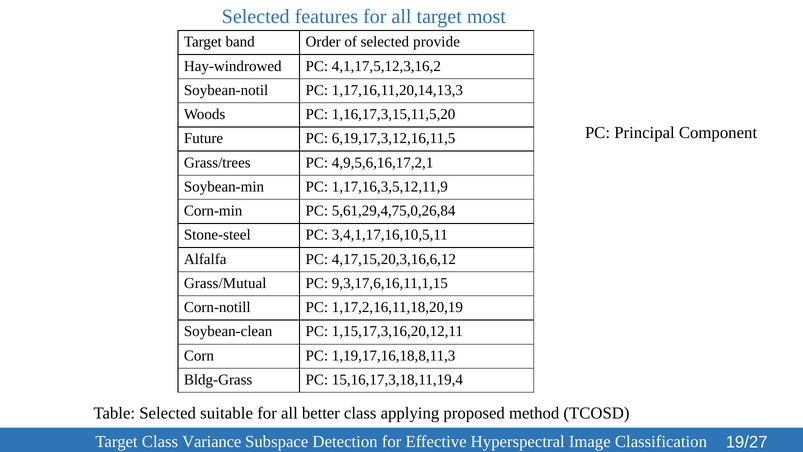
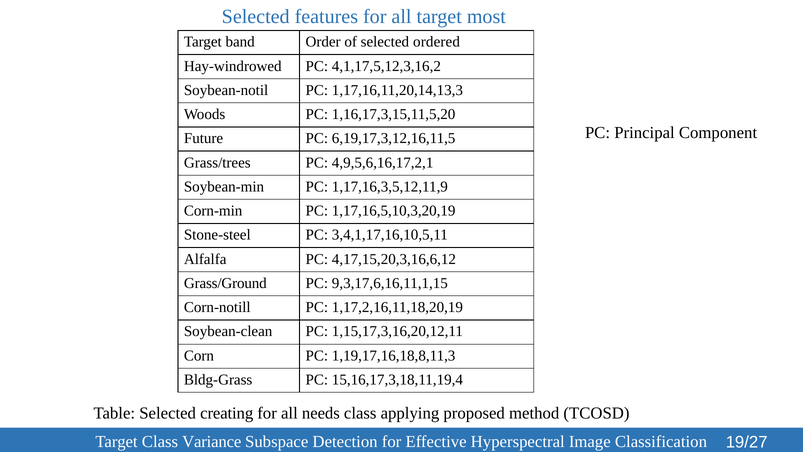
provide: provide -> ordered (437, 42)
5,61,29,4,75,0,26,84: 5,61,29,4,75,0,26,84 -> 1,17,16,5,10,3,20,19 (394, 211)
Grass/Mutual: Grass/Mutual -> Grass/Ground (225, 283)
suitable: suitable -> creating (227, 413)
better: better -> needs (321, 413)
